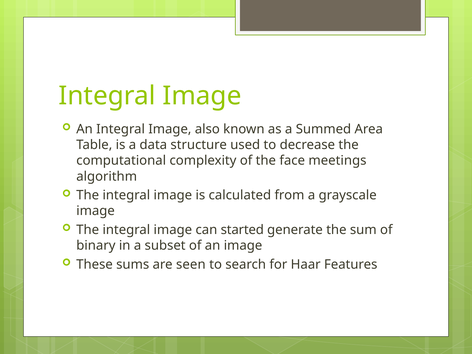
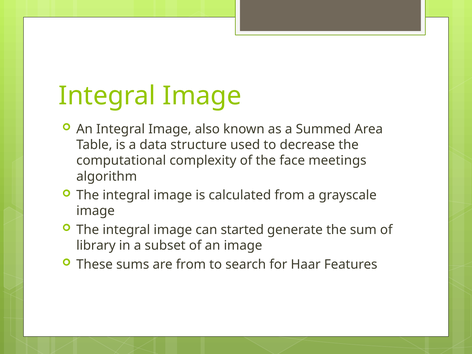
binary: binary -> library (96, 246)
are seen: seen -> from (191, 264)
